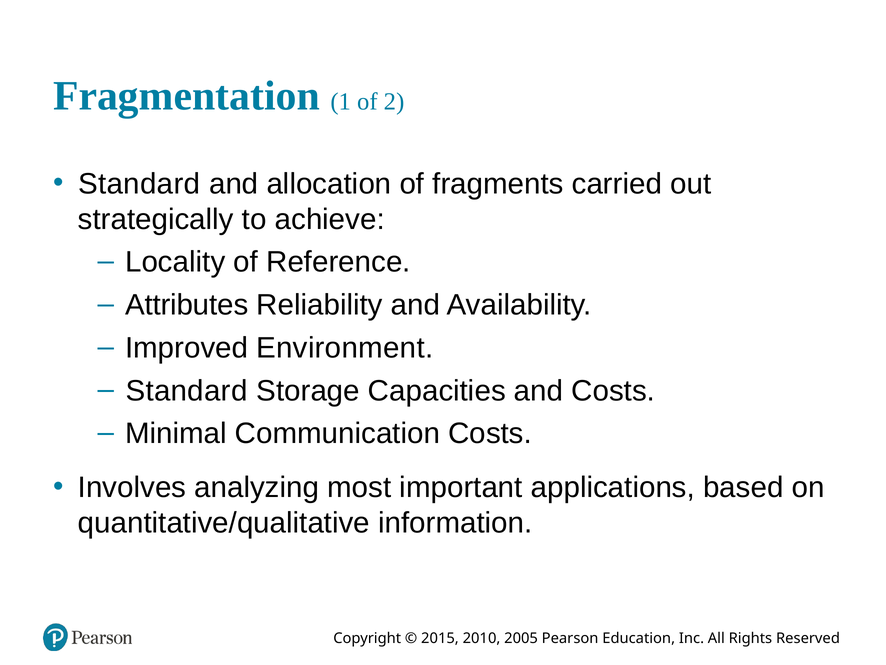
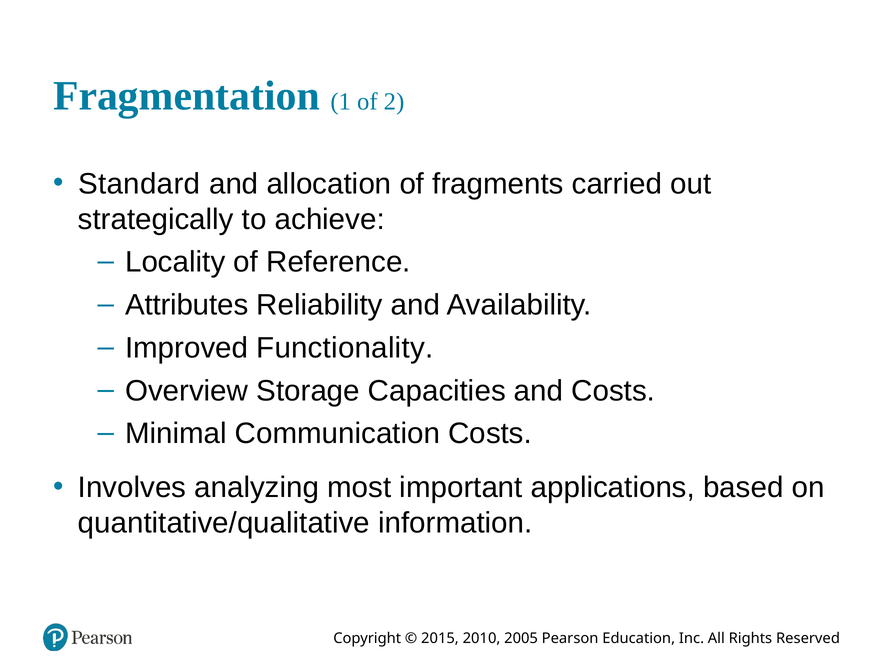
Environment: Environment -> Functionality (345, 348)
Standard: Standard -> Overview (187, 390)
